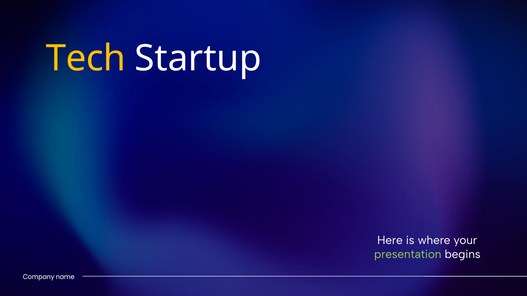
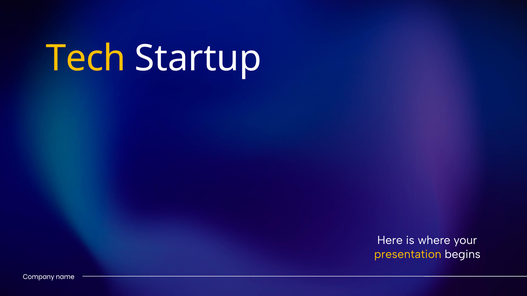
presentation colour: light green -> yellow (408, 255)
